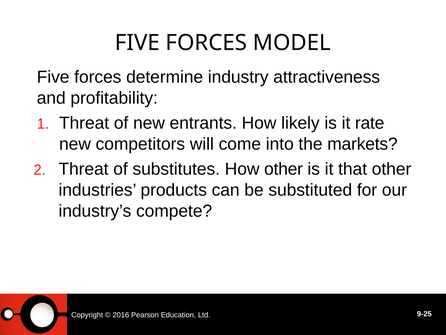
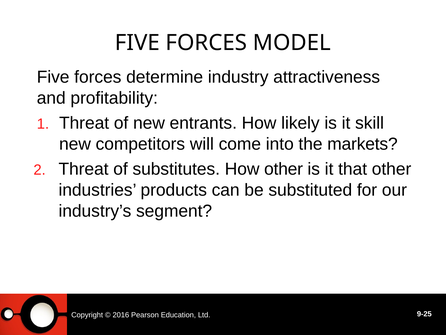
rate: rate -> skill (370, 123)
compete: compete -> segment (174, 211)
